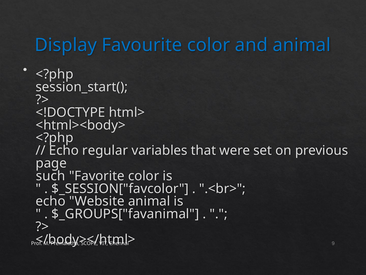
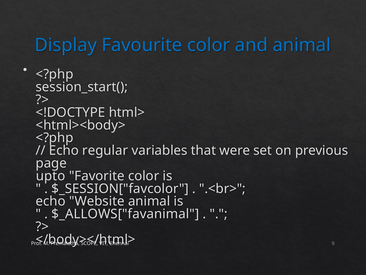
such: such -> upto (51, 176)
$_GROUPS["favanimal: $_GROUPS["favanimal -> $_ALLOWS["favanimal (125, 214)
